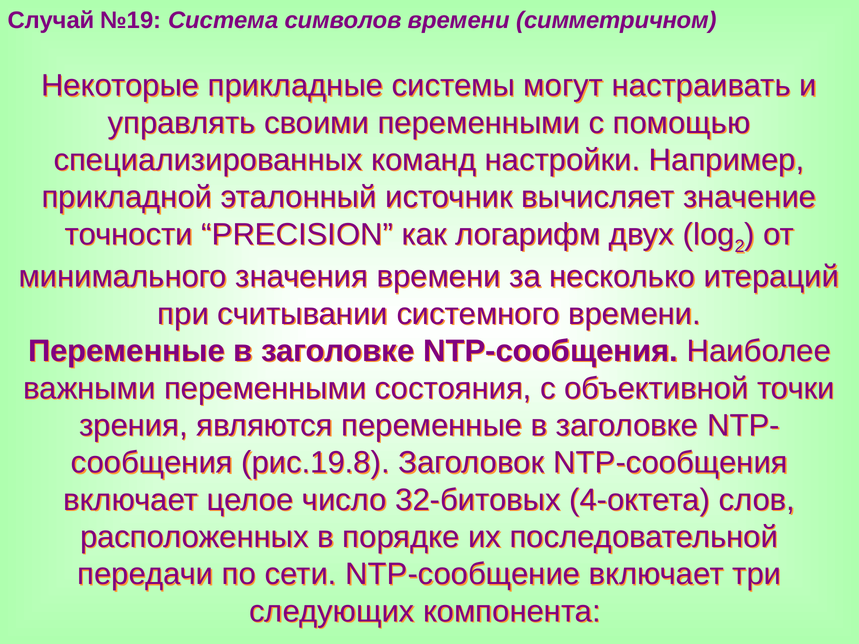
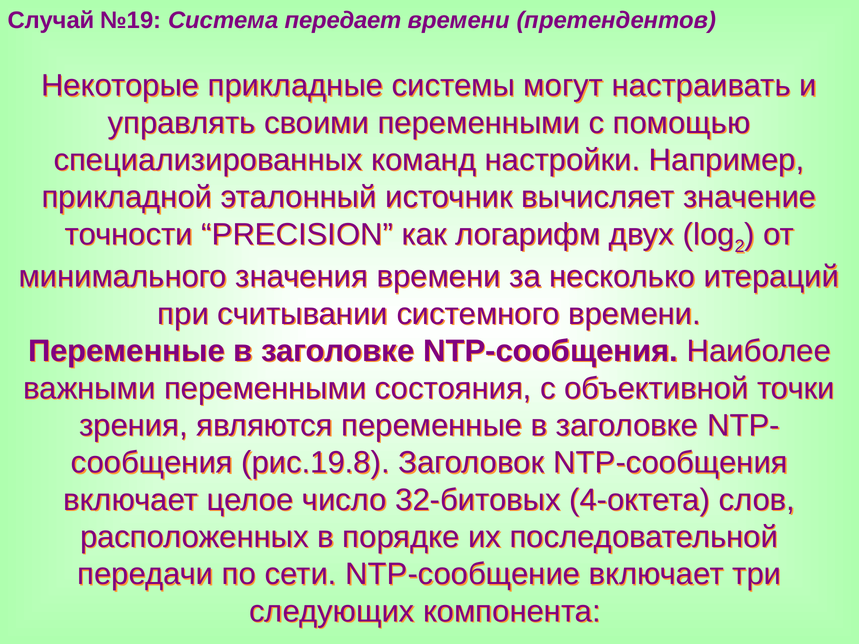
символов: символов -> передает (343, 20)
симметричном: симметричном -> претендентов (616, 20)
